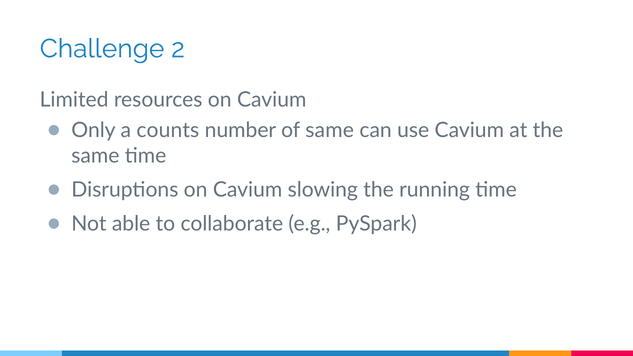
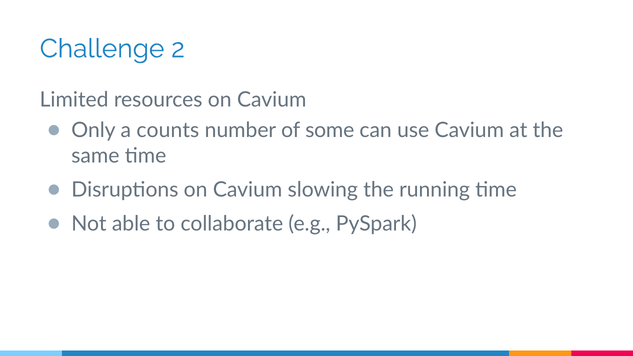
of same: same -> some (330, 130)
